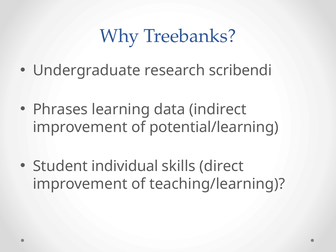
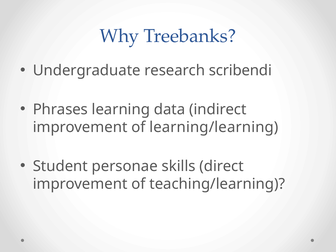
potential/learning: potential/learning -> learning/learning (214, 127)
individual: individual -> personae (125, 166)
